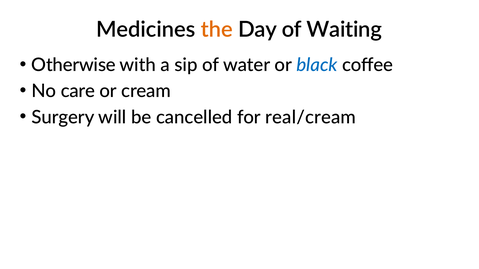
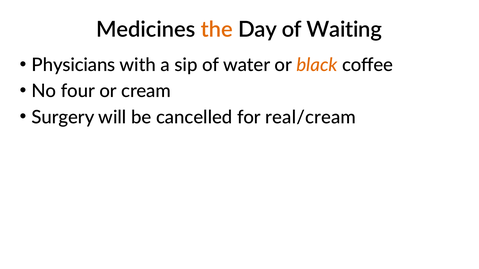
Otherwise: Otherwise -> Physicians (74, 65)
black colour: blue -> orange (317, 65)
care: care -> four (78, 91)
